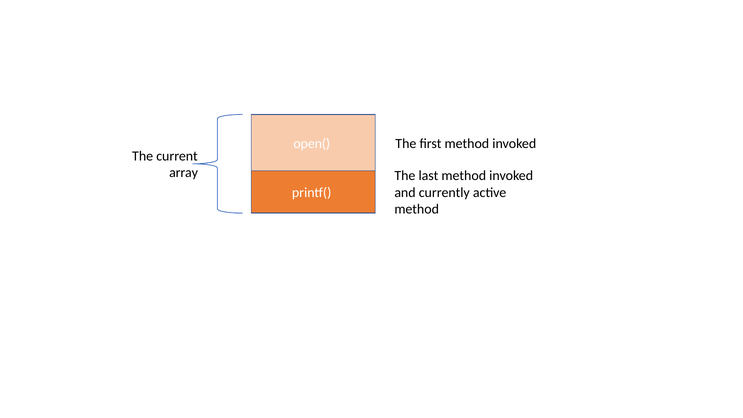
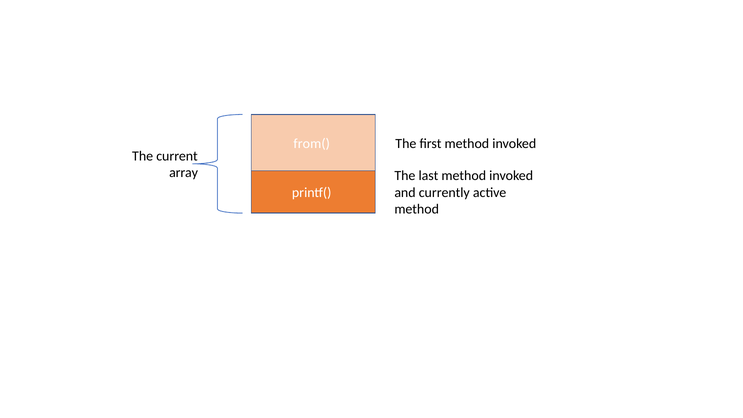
open(: open( -> from( (312, 144)
